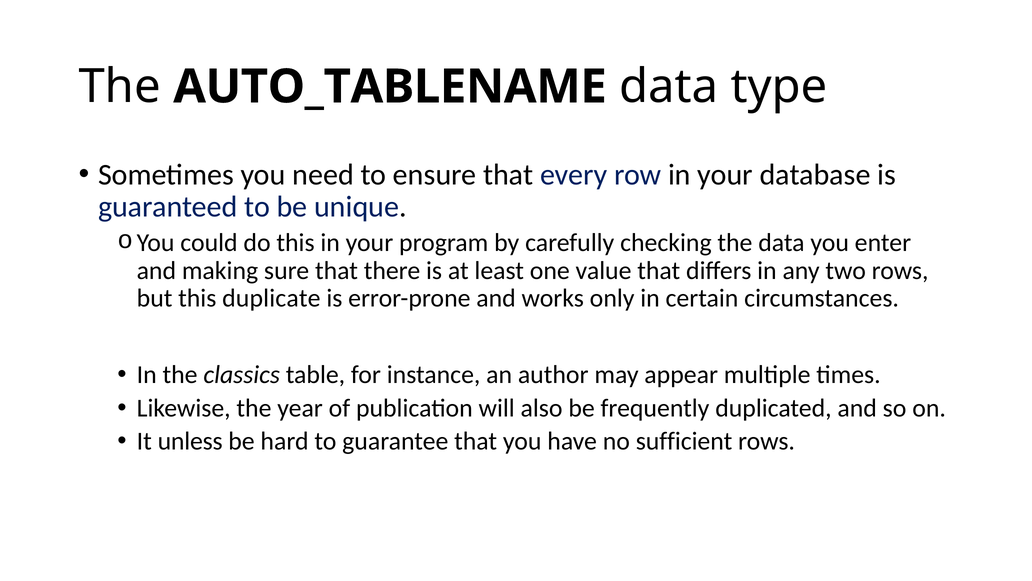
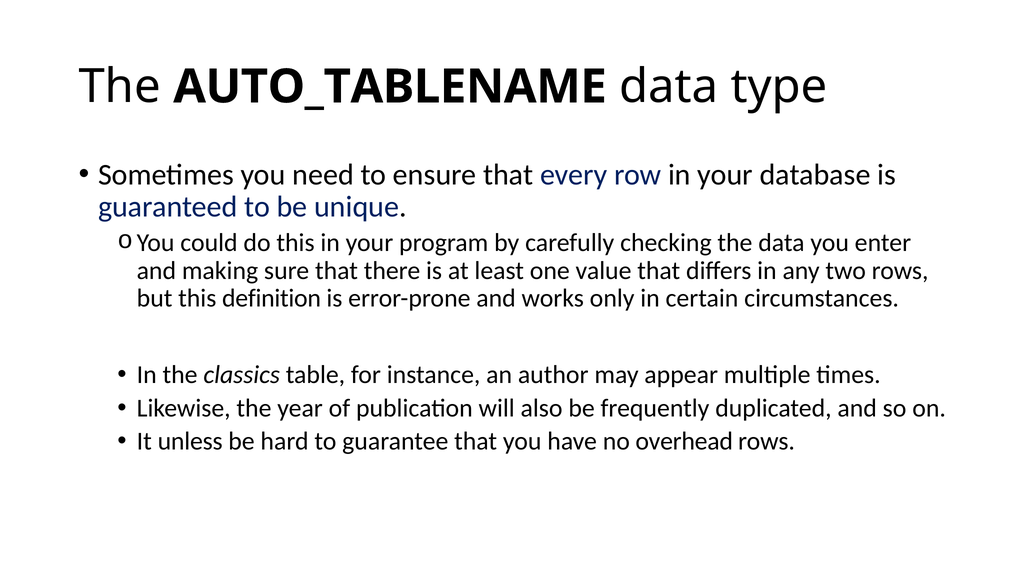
duplicate: duplicate -> definition (272, 298)
sufficient: sufficient -> overhead (684, 441)
